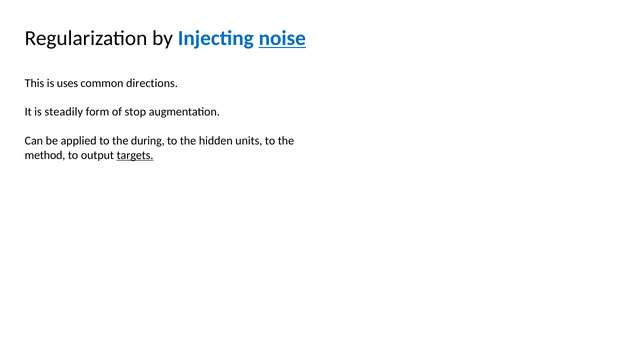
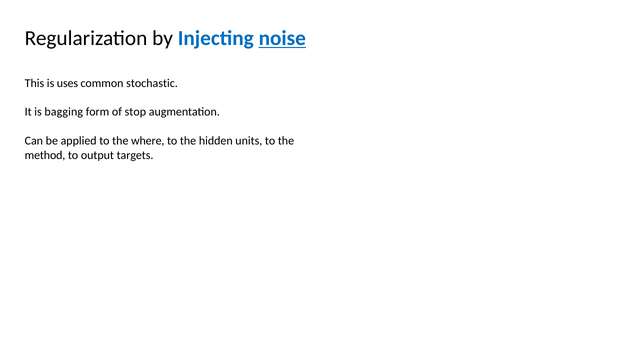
directions: directions -> stochastic (152, 83)
steadily: steadily -> bagging (64, 112)
during: during -> where (148, 141)
targets underline: present -> none (135, 155)
